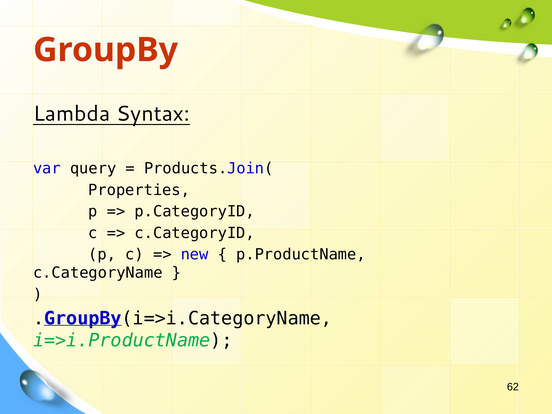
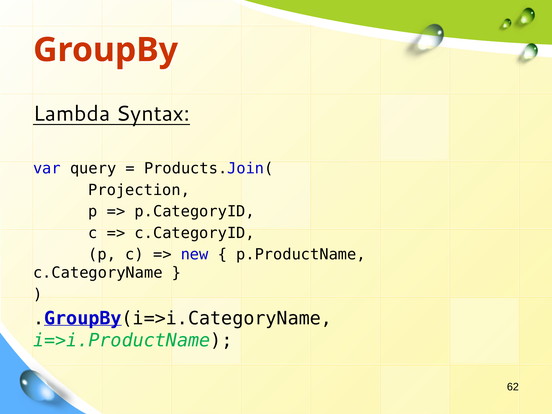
Properties: Properties -> Projection (139, 190)
